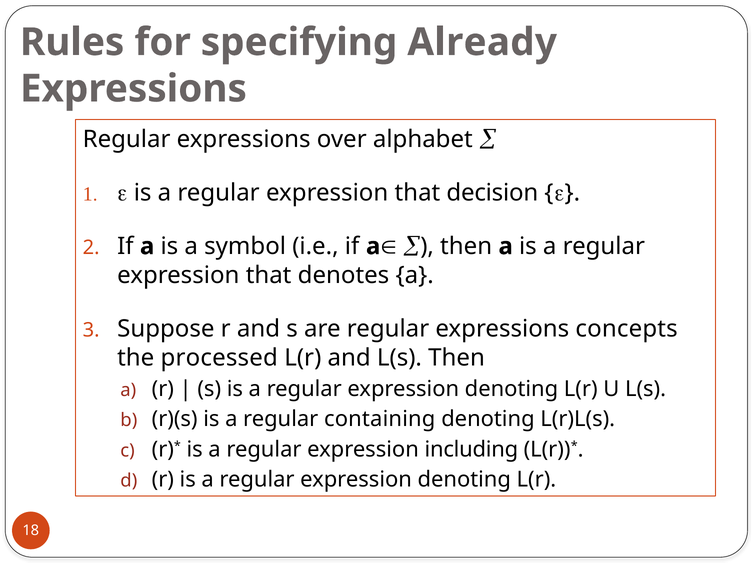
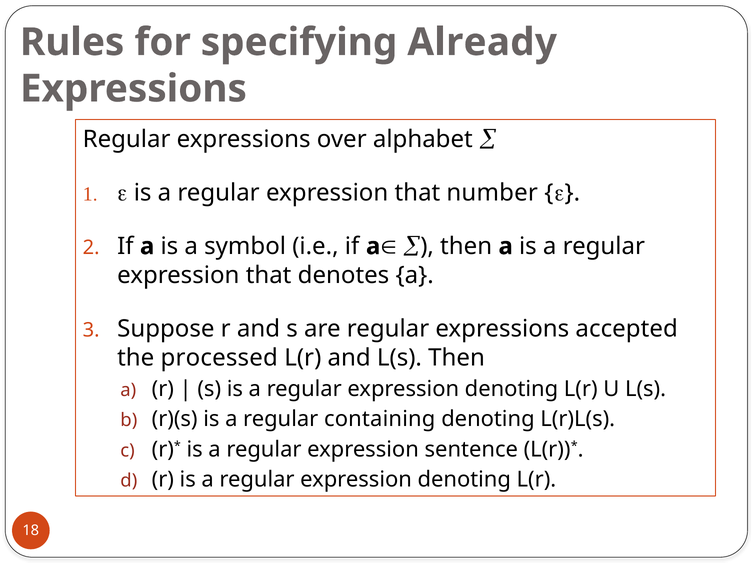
decision: decision -> number (492, 193)
concepts: concepts -> accepted (627, 329)
including: including -> sentence (471, 449)
